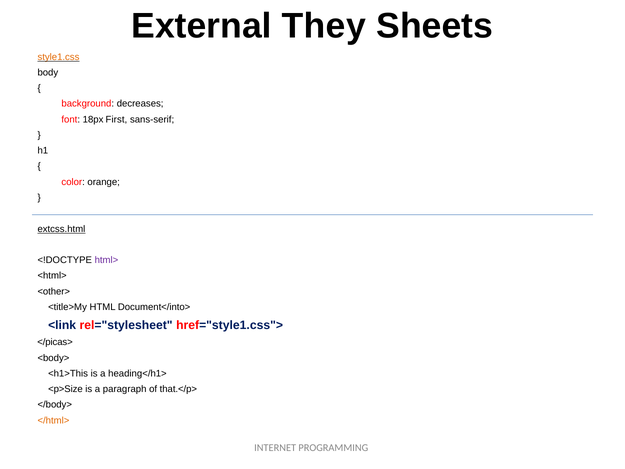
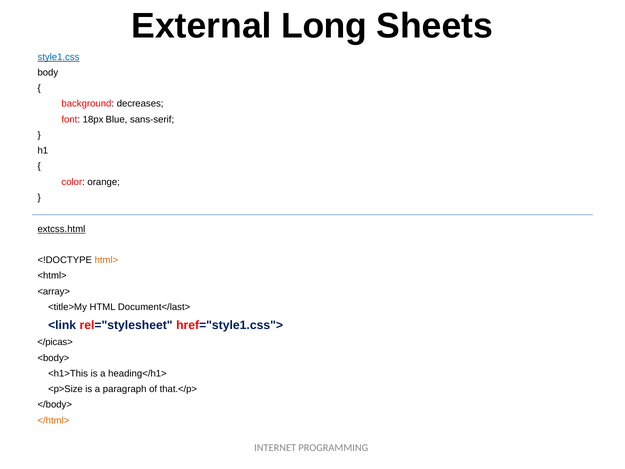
They: They -> Long (324, 26)
style1.css colour: orange -> blue (58, 57)
First: First -> Blue (116, 119)
html> colour: purple -> orange (106, 260)
<other>: <other> -> <array> (54, 291)
Document</into>: Document</into> -> Document</last> (154, 307)
